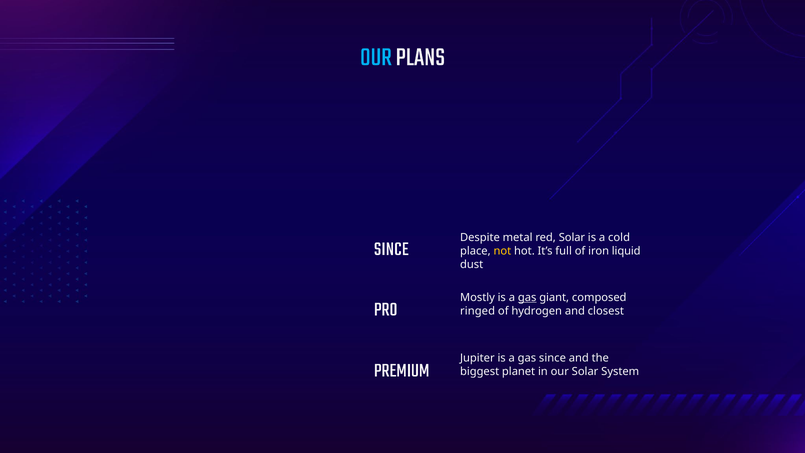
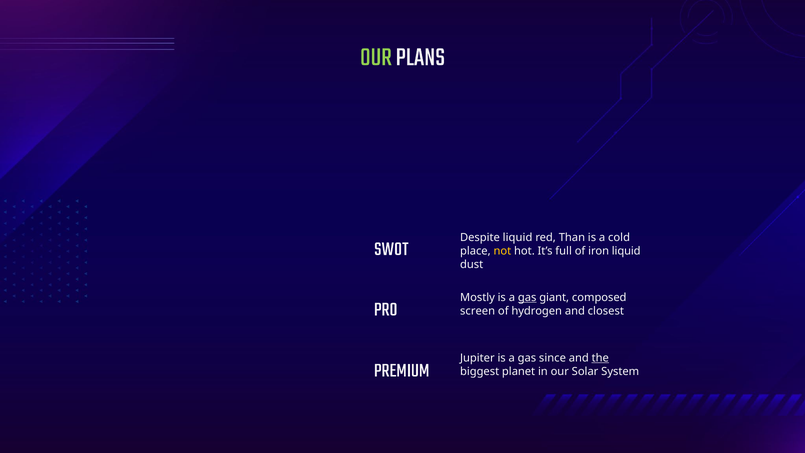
OUR colour: light blue -> light green (376, 56)
Despite metal: metal -> liquid (518, 237)
red Solar: Solar -> Than (572, 237)
SINCE: SINCE -> SWOT (391, 248)
ringed: ringed -> screen (478, 311)
the underline: none -> present (600, 358)
